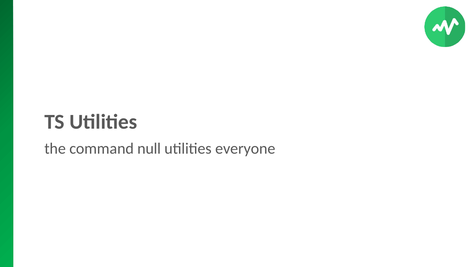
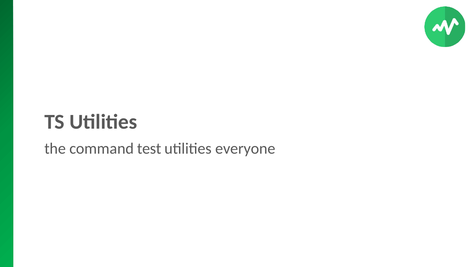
null: null -> test (149, 149)
